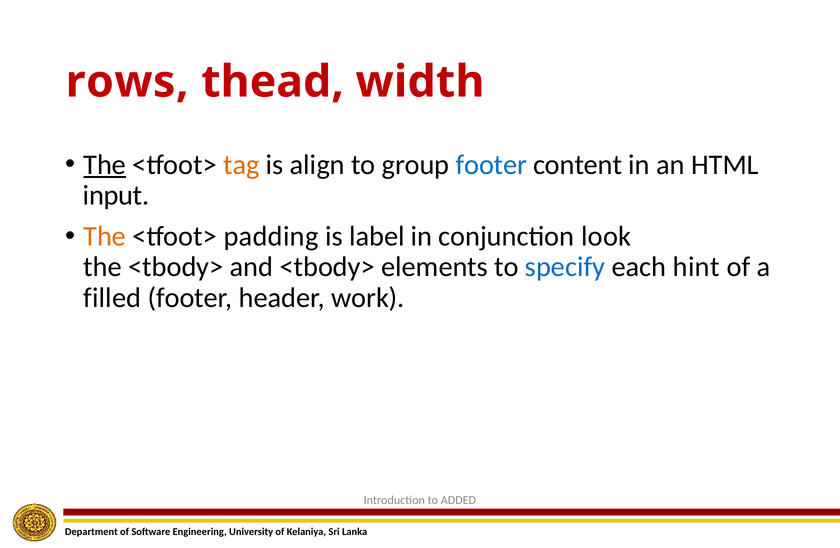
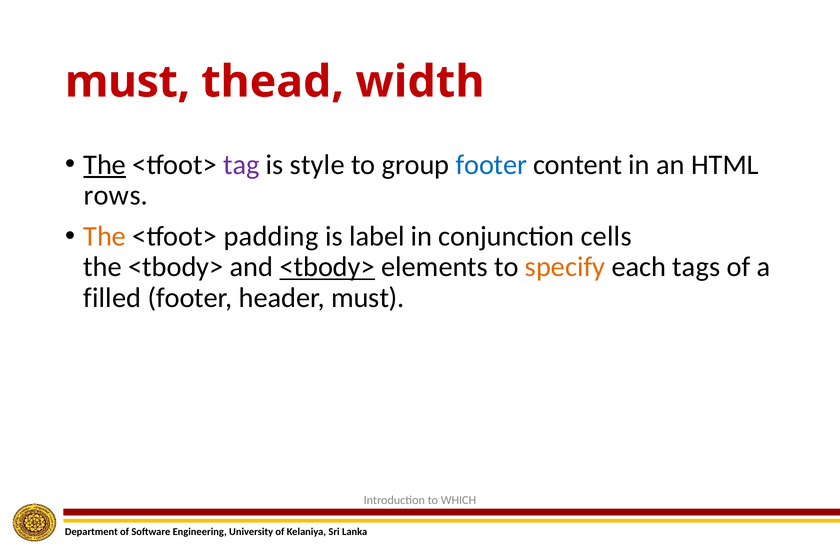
rows: rows -> must (128, 82)
tag colour: orange -> purple (241, 165)
align: align -> style (317, 165)
input: input -> rows (116, 195)
look: look -> cells (606, 236)
<tbody> underline: none -> present (327, 267)
specify colour: blue -> orange (565, 267)
hint: hint -> tags (696, 267)
header work: work -> must (368, 298)
ADDED: ADDED -> WHICH (458, 500)
